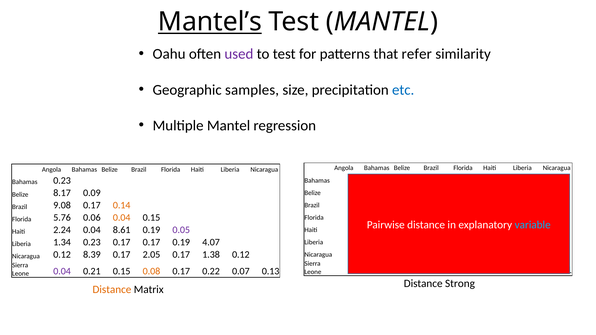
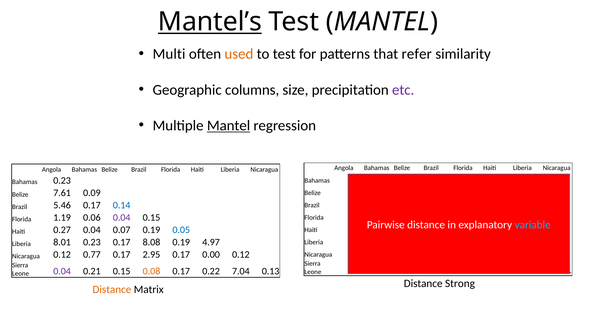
Oahu: Oahu -> Multi (169, 54)
used colour: purple -> orange (239, 54)
samples: samples -> columns (252, 90)
etc colour: blue -> purple (403, 90)
Mantel underline: none -> present (229, 126)
8.17: 8.17 -> 7.61 (62, 193)
9.08: 9.08 -> 5.46 (62, 205)
0.14 colour: orange -> blue (122, 205)
5.76: 5.76 -> 1.19 (62, 218)
0.04 colour: orange -> purple (122, 218)
2.24: 2.24 -> 0.27 (62, 230)
8.61: 8.61 -> 0.07 (122, 230)
0.05 colour: purple -> blue (181, 230)
1.34: 1.34 -> 8.01 (62, 243)
0.17 0.17: 0.17 -> 8.08 (151, 243)
4.07: 4.07 -> 4.97 (211, 243)
8.39: 8.39 -> 0.77 (92, 255)
2.05: 2.05 -> 2.95 (151, 255)
1.38: 1.38 -> 0.00 (211, 255)
0.07: 0.07 -> 7.04 (241, 272)
